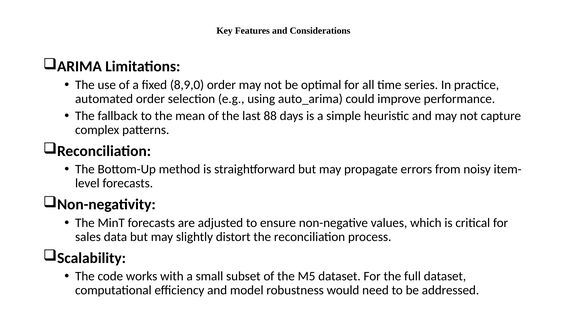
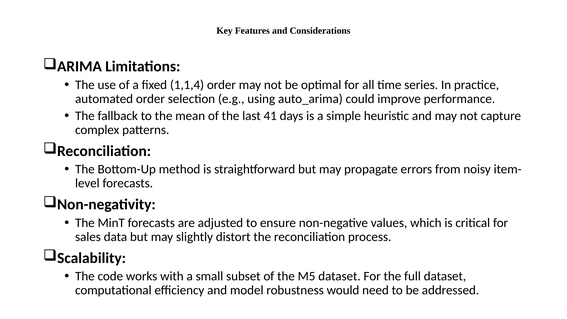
8,9,0: 8,9,0 -> 1,1,4 (187, 85)
88: 88 -> 41 (270, 116)
